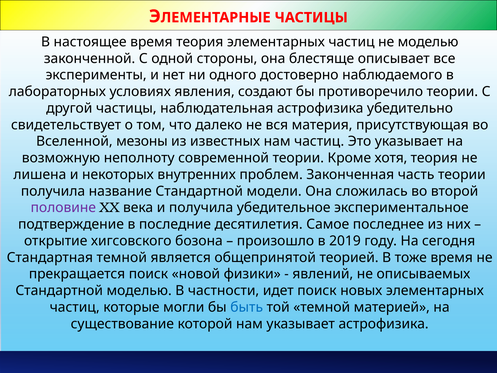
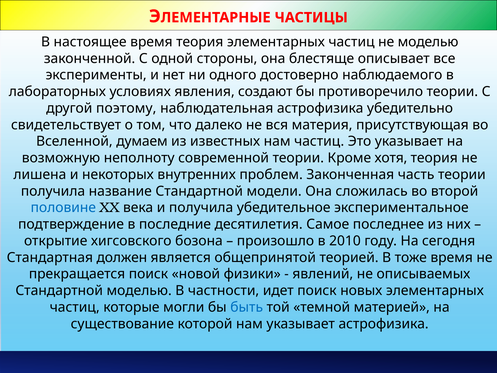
другой частицы: частицы -> поэтому (126, 108)
мезоны: мезоны -> думаем (142, 141)
половине colour: purple -> blue (63, 208)
2019: 2019 -> 2010 (345, 241)
Стандартная темной: темной -> должен (122, 257)
